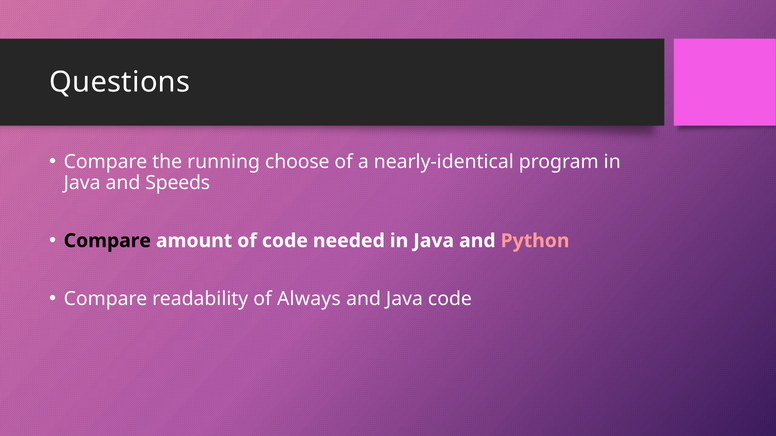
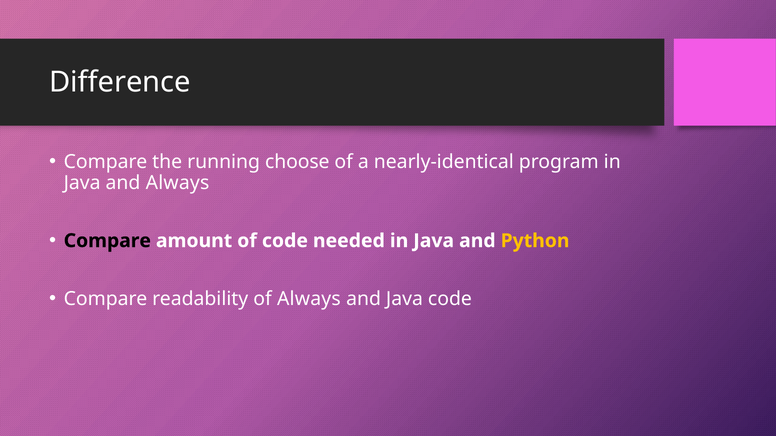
Questions: Questions -> Difference (120, 82)
and Speeds: Speeds -> Always (178, 183)
Python colour: pink -> yellow (535, 241)
